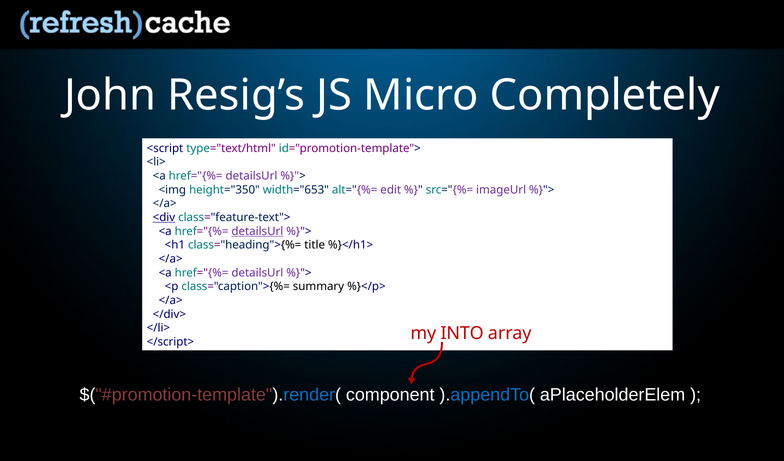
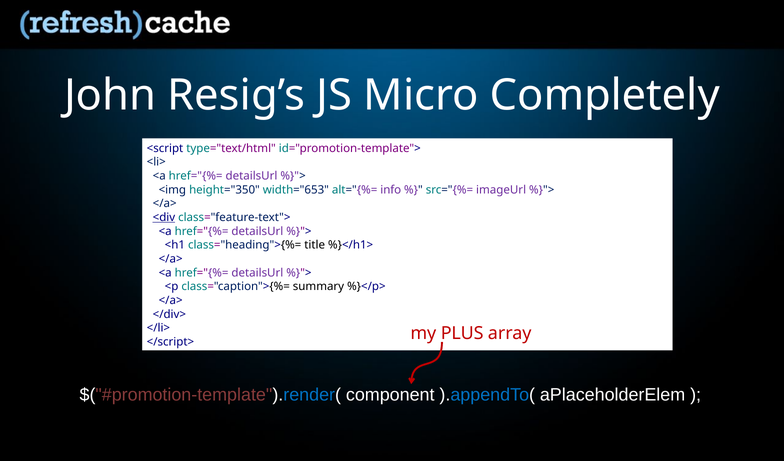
edit: edit -> info (391, 190)
detailsUrl underline: present -> none (257, 231)
INTO: INTO -> PLUS (462, 333)
